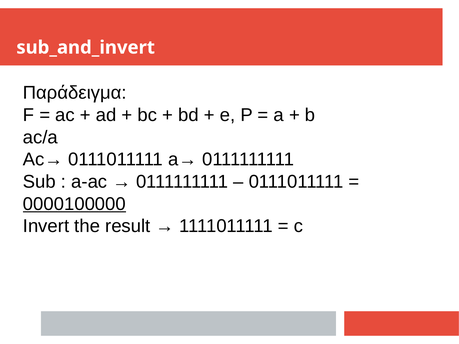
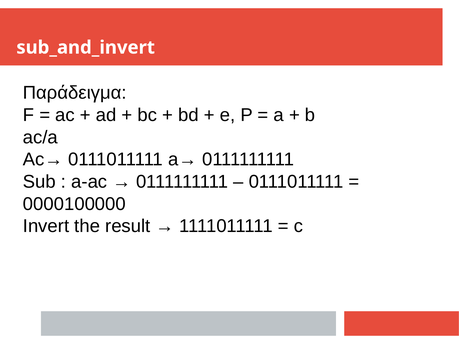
0000100000 underline: present -> none (74, 204)
